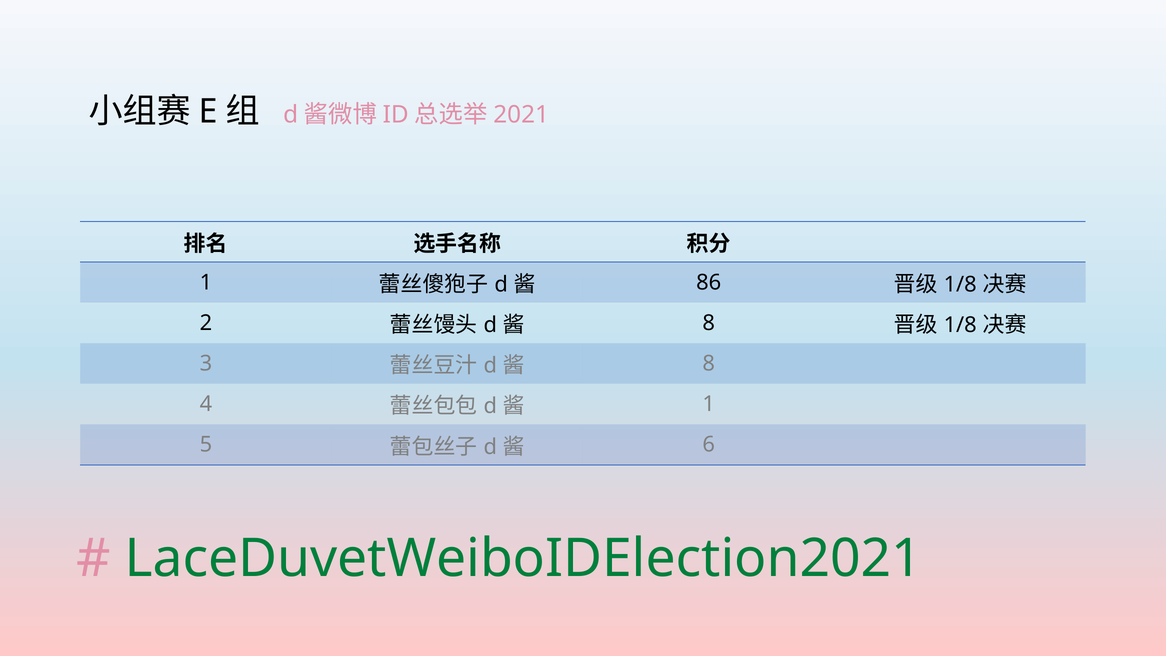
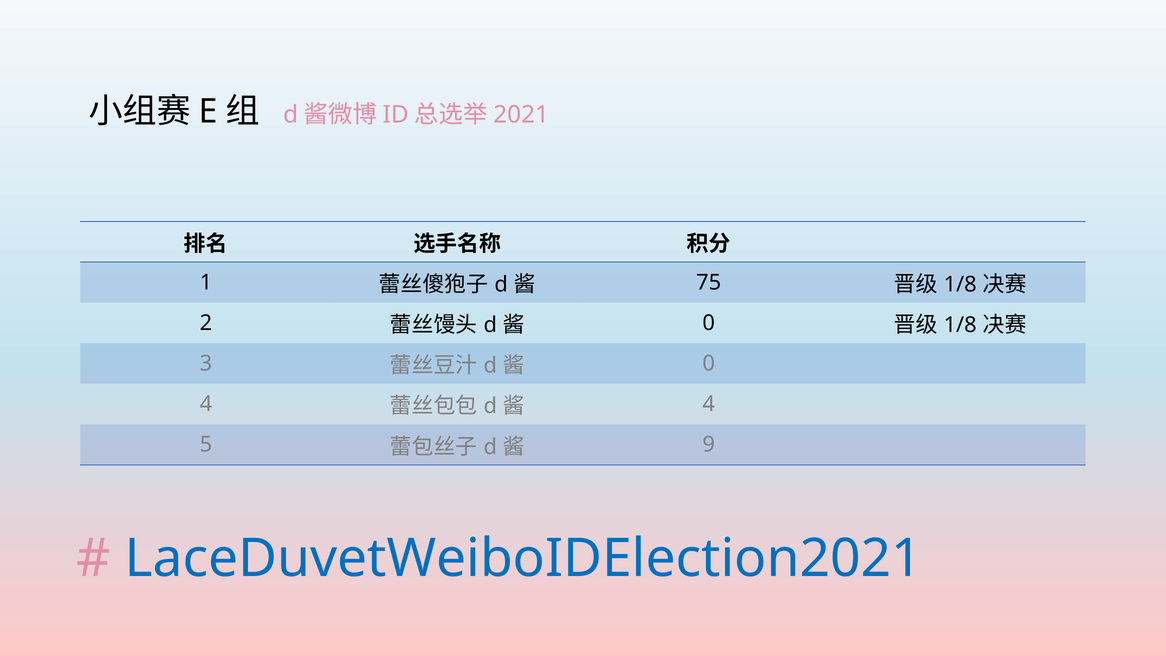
86: 86 -> 75 (709, 282)
8: 8 -> 0 (709, 323)
8: 8 -> 0 (709, 364)
1: 1 -> 4 (709, 404)
6: 6 -> 9 (709, 445)
LaceDuvetWeiboIDElection2021 colour: green -> blue (523, 559)
